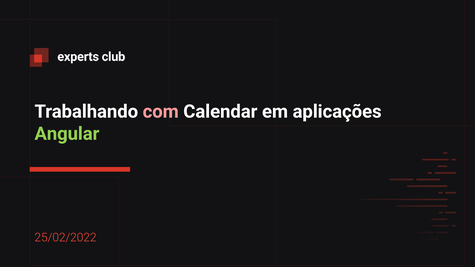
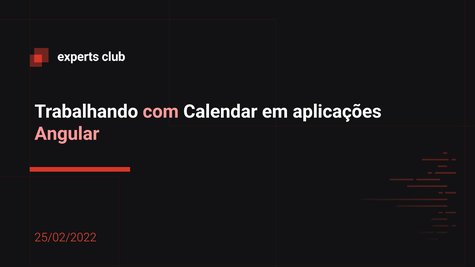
Angular colour: light green -> pink (67, 134)
